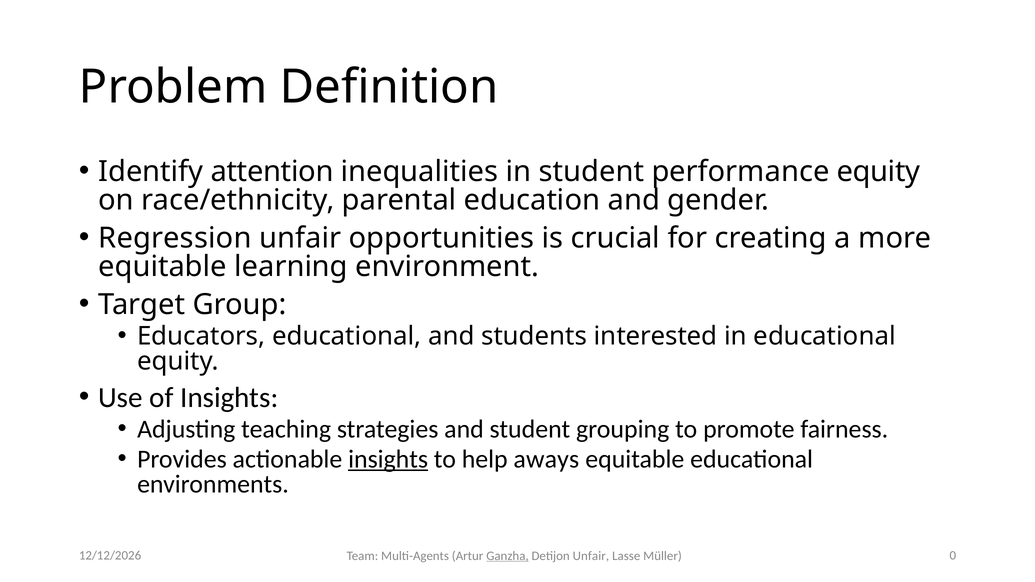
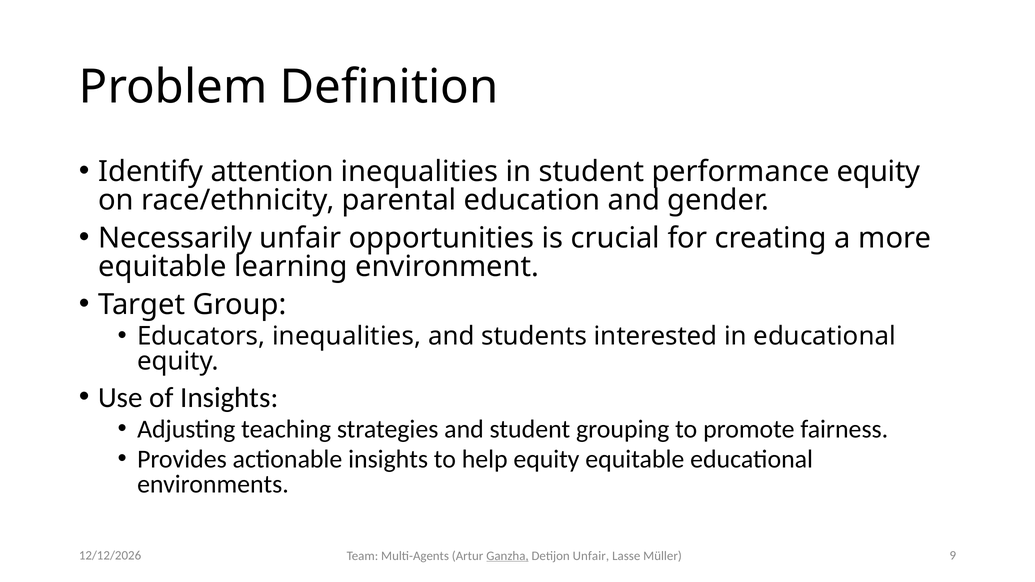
Regression: Regression -> Necessarily (175, 238)
Educators educational: educational -> inequalities (347, 336)
insights underline: present -> none (388, 459)
help aways: aways -> equity (546, 459)
0: 0 -> 9 (953, 556)
